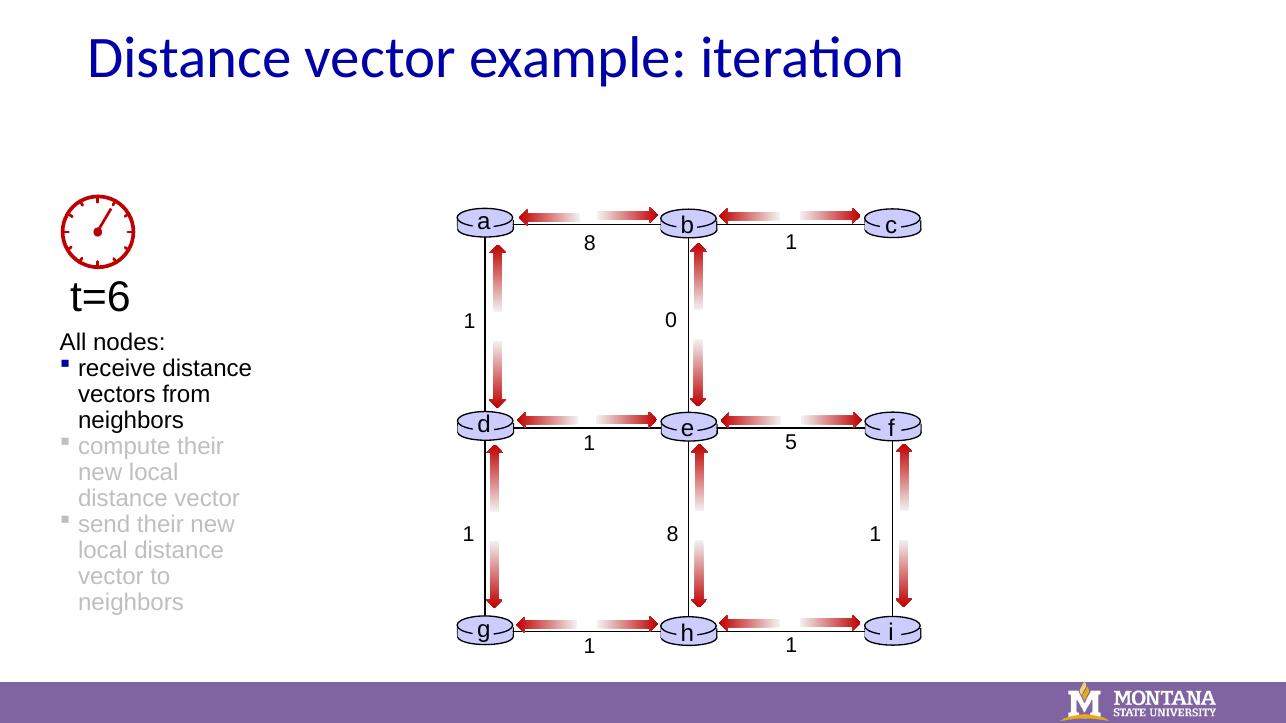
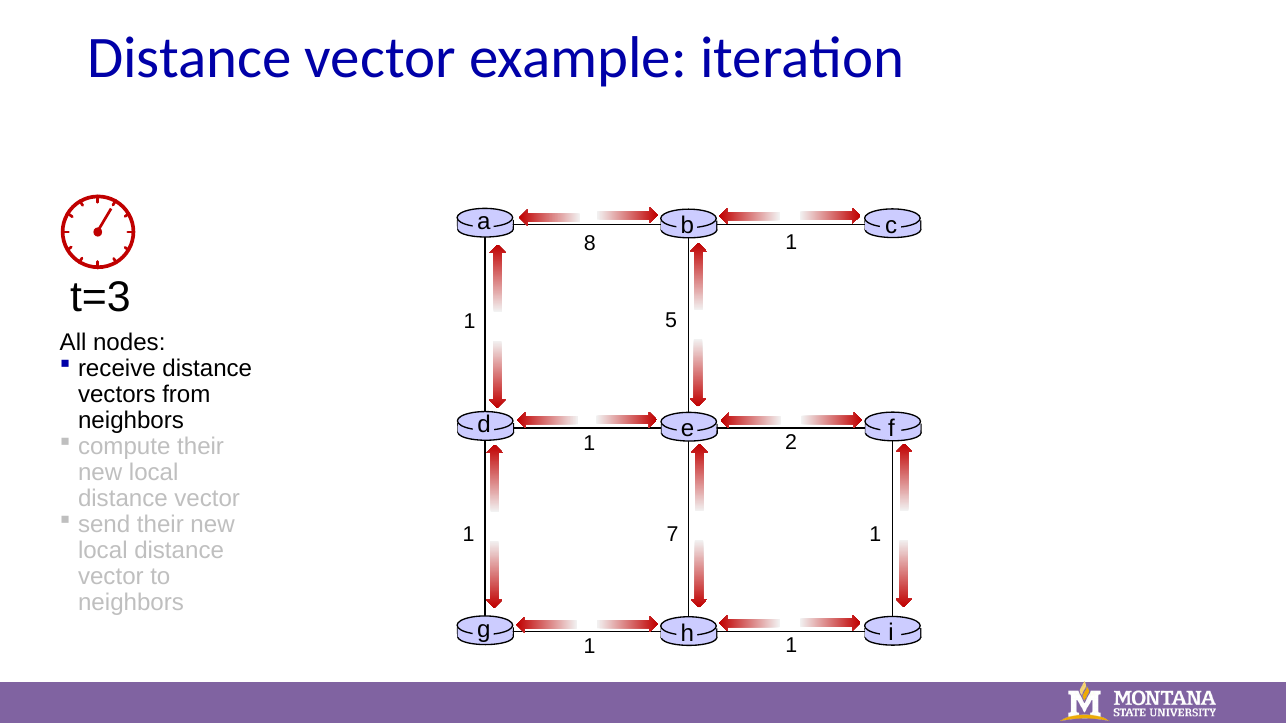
t=6: t=6 -> t=3 (100, 298)
0: 0 -> 5 (671, 321)
5: 5 -> 2 (791, 443)
8: 8 -> 7 (673, 535)
